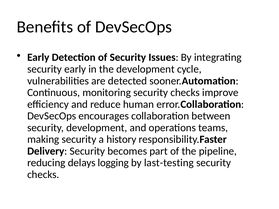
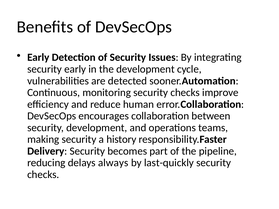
logging: logging -> always (113, 163)
last-testing: last-testing -> last-quickly (169, 163)
